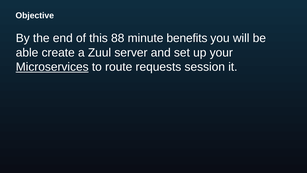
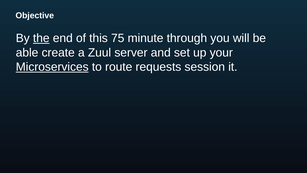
the underline: none -> present (41, 38)
88: 88 -> 75 (118, 38)
benefits: benefits -> through (187, 38)
